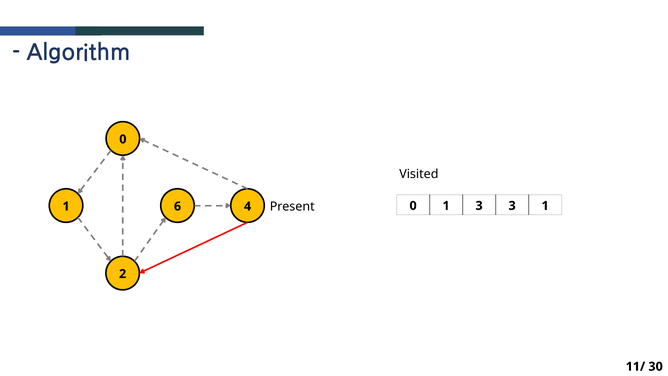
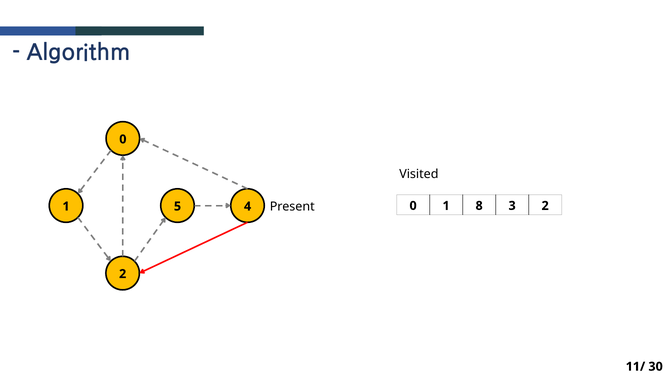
1 3: 3 -> 8 (479, 206)
3 1: 1 -> 2 (545, 206)
6: 6 -> 5 (177, 206)
